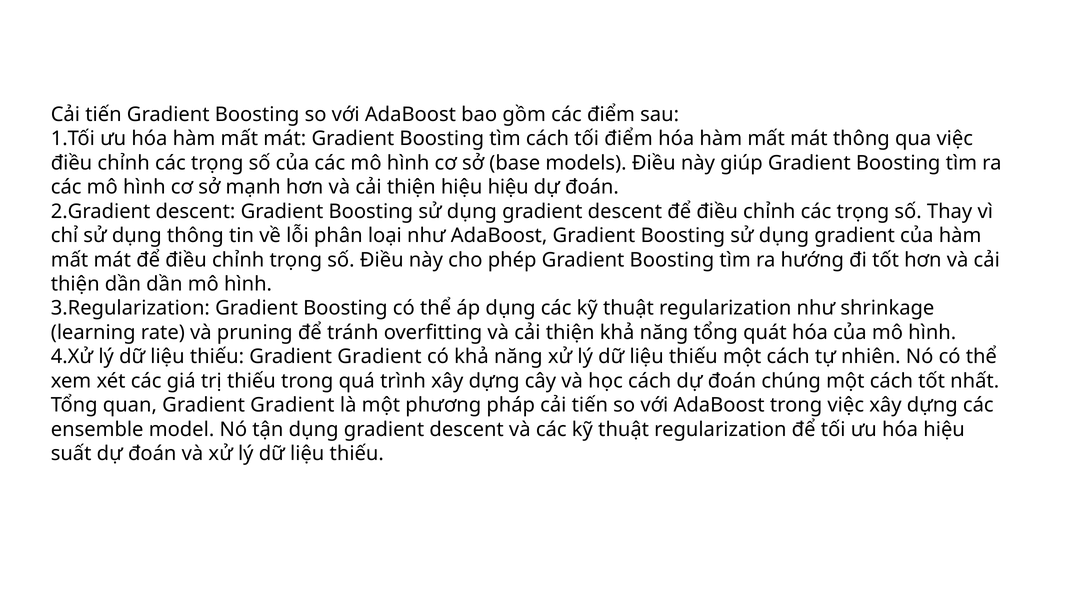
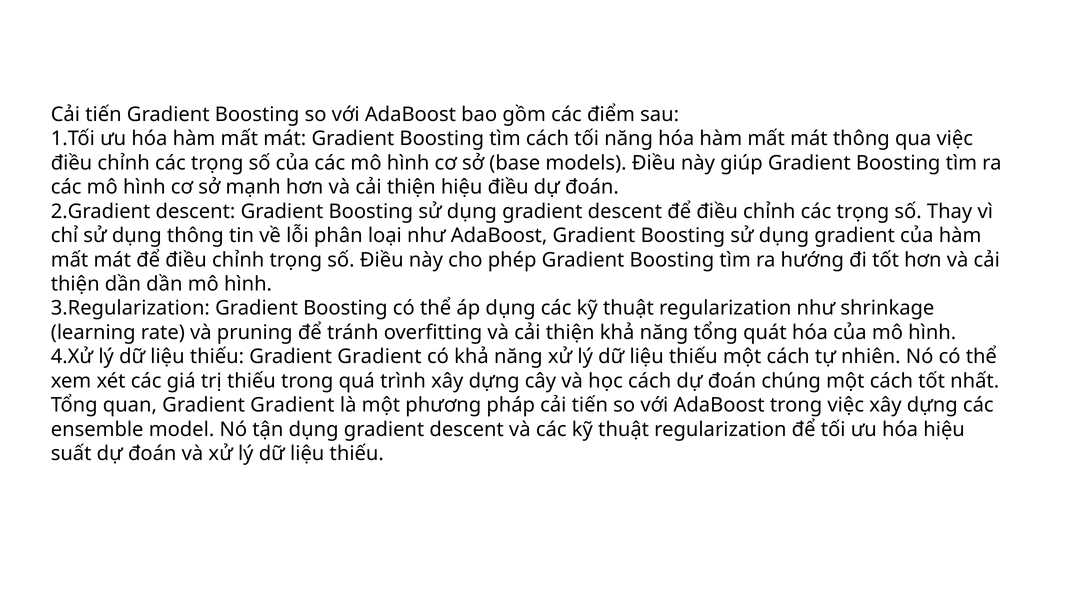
tối điểm: điểm -> năng (629, 139)
hiệu hiệu: hiệu -> điều (508, 187)
